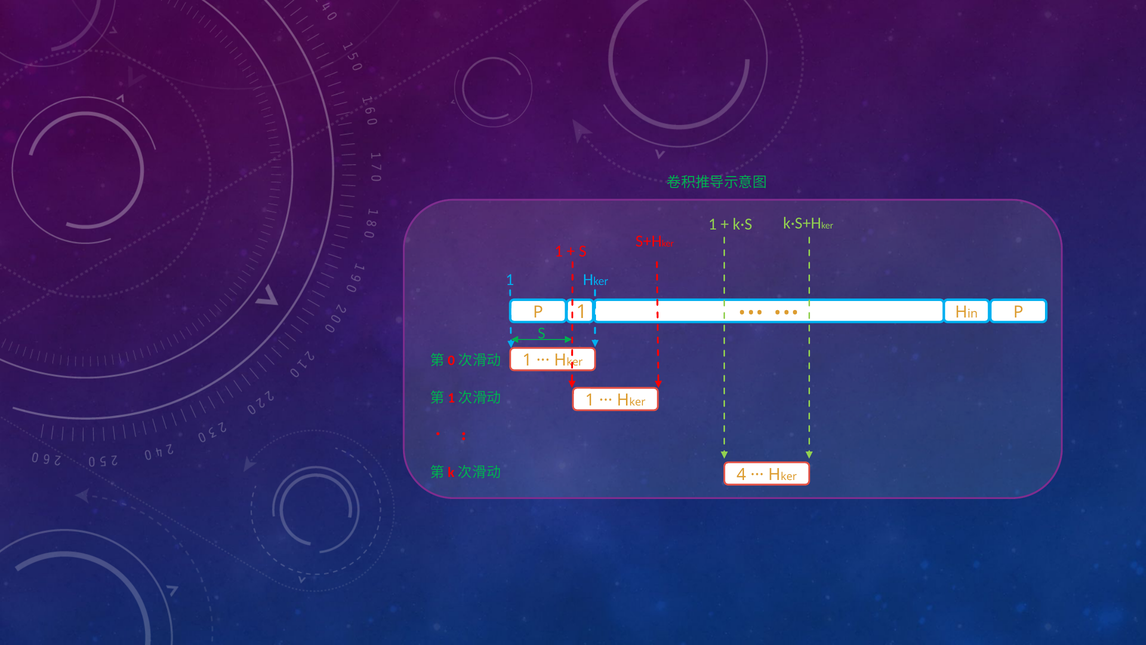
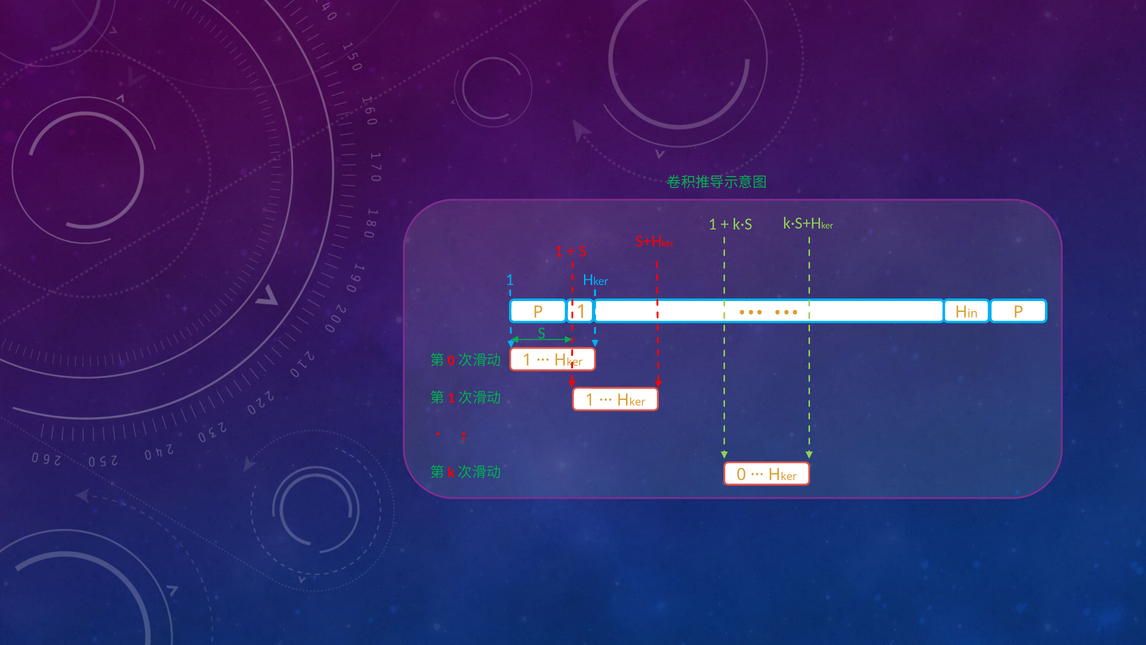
4: 4 -> 0 (741, 474)
